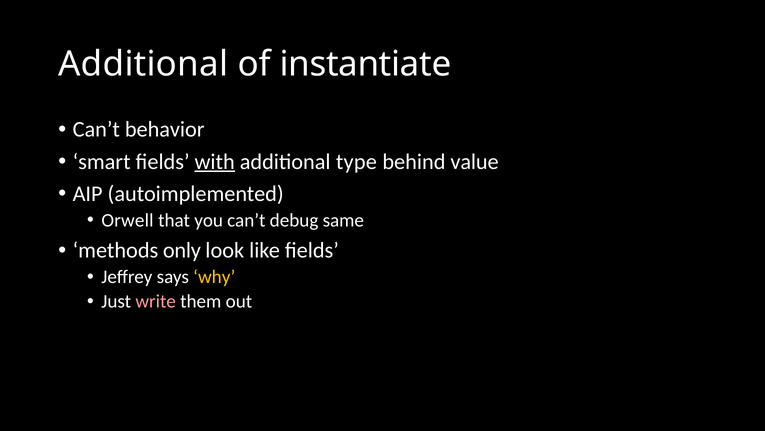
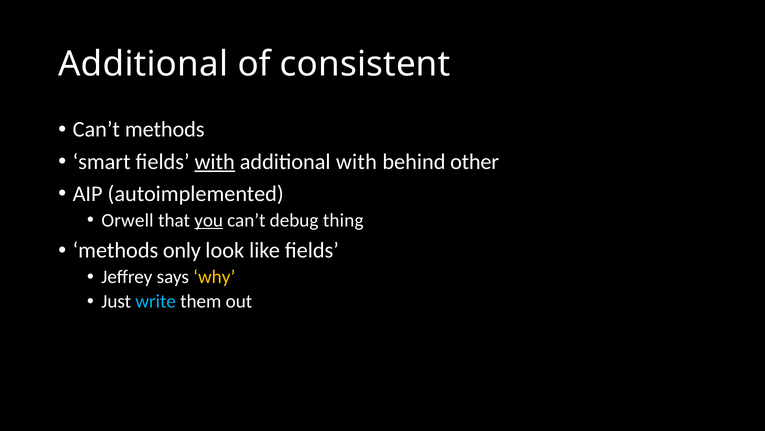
instantiate: instantiate -> consistent (365, 64)
Can’t behavior: behavior -> methods (165, 129)
additional type: type -> with (356, 161)
value: value -> other (475, 161)
you underline: none -> present (209, 220)
same: same -> thing (343, 220)
write colour: pink -> light blue (156, 301)
